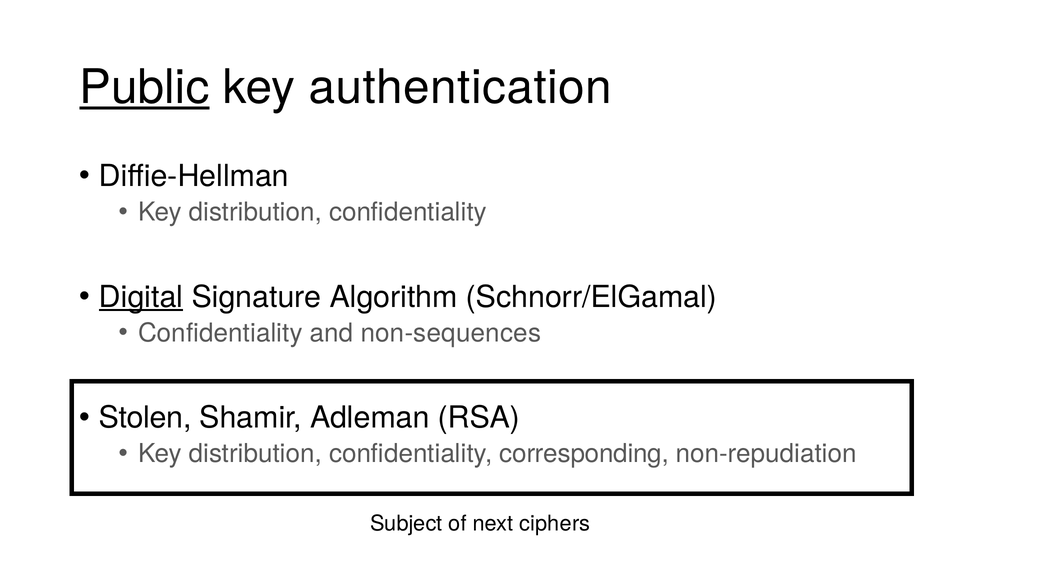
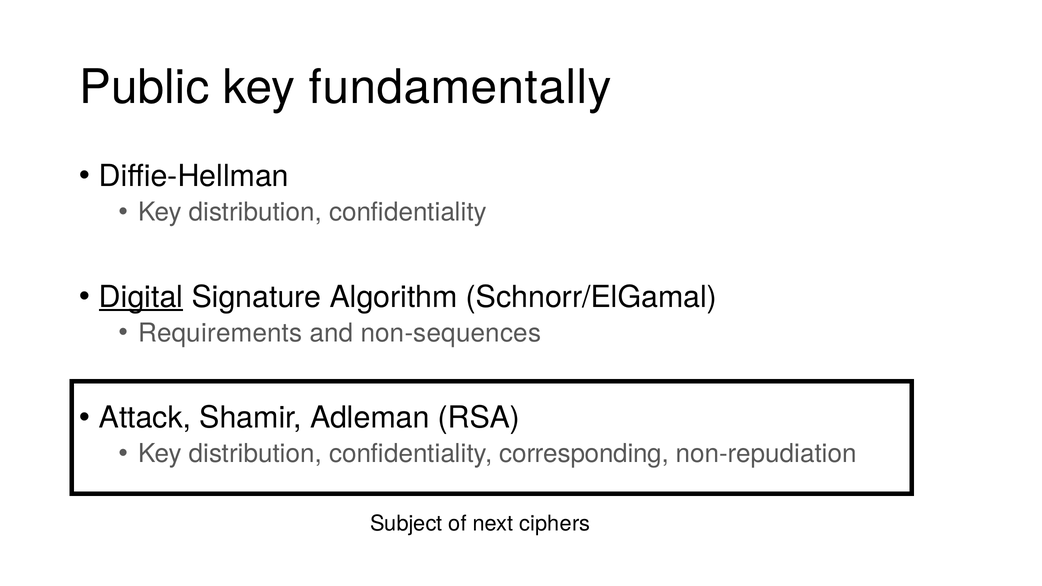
Public underline: present -> none (144, 88)
authentication: authentication -> fundamentally (460, 88)
Confidentiality: Confidentiality -> Requirements (220, 333)
Stolen: Stolen -> Attack (145, 418)
